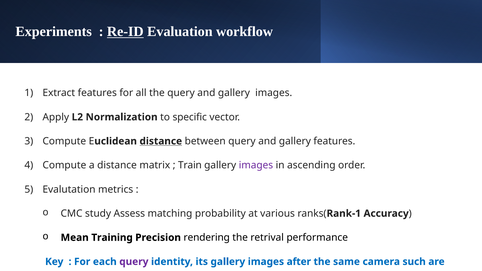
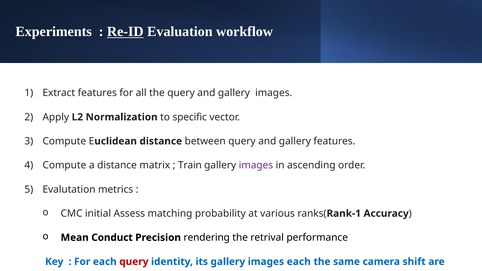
distance underline: present -> none (161, 141)
study: study -> initial (98, 214)
Training: Training -> Conduct (112, 238)
query colour: purple -> red (134, 262)
images after: after -> each (299, 262)
such: such -> shift (414, 262)
